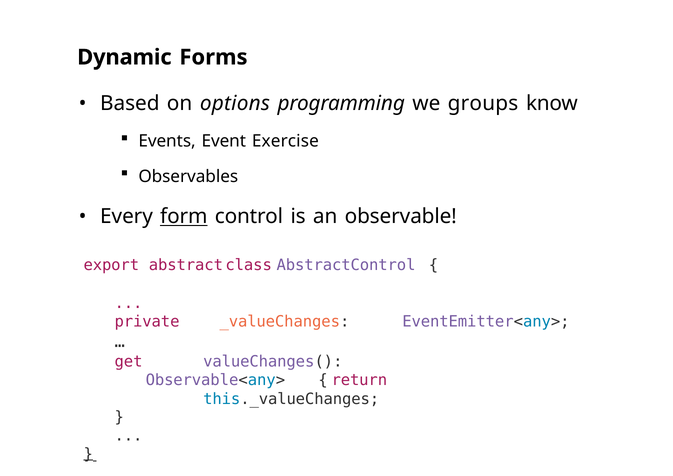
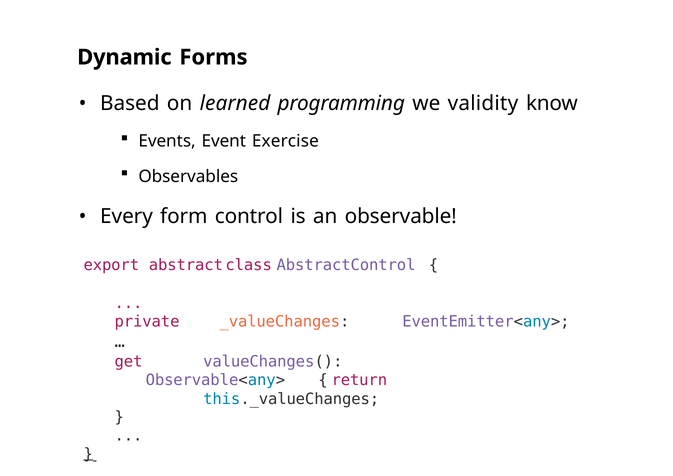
options: options -> learned (235, 103)
groups: groups -> validity (483, 103)
form underline: present -> none (184, 217)
